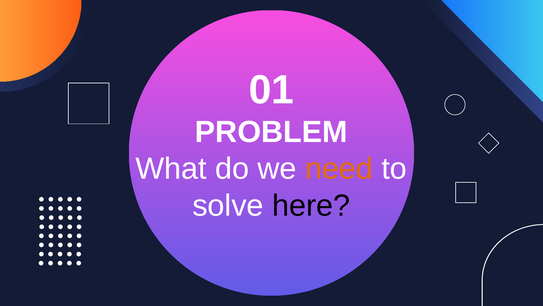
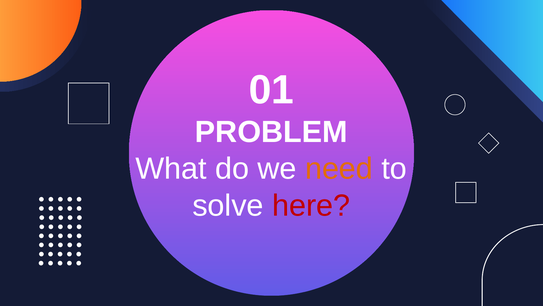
here colour: black -> red (311, 205)
